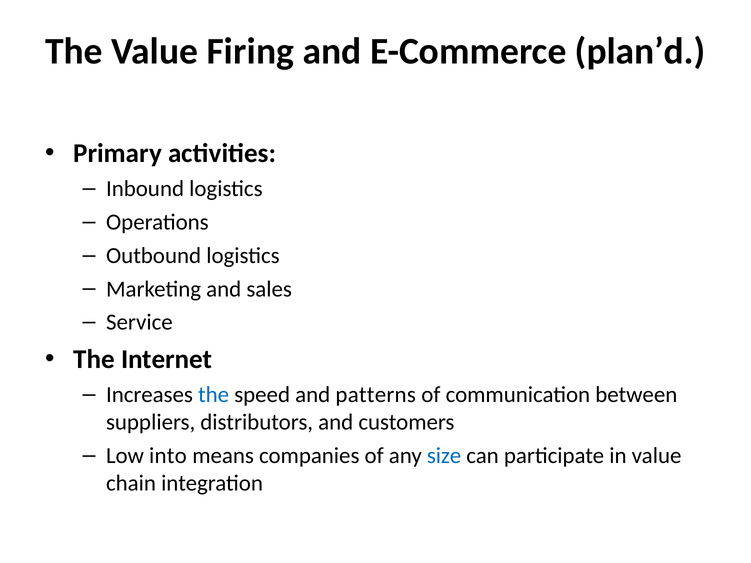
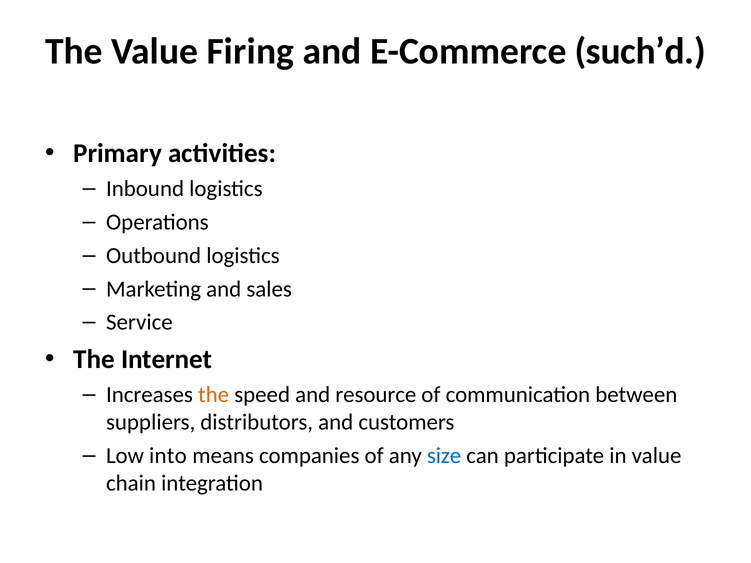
plan’d: plan’d -> such’d (640, 51)
the colour: blue -> orange (214, 395)
patterns: patterns -> resource (376, 395)
